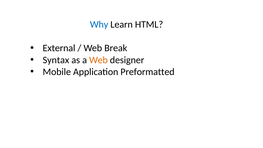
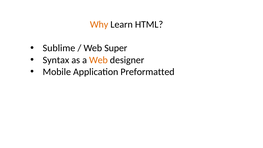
Why colour: blue -> orange (99, 24)
External: External -> Sublime (59, 48)
Break: Break -> Super (116, 48)
